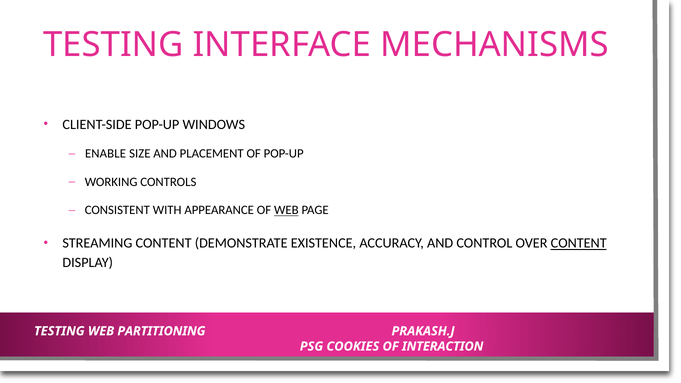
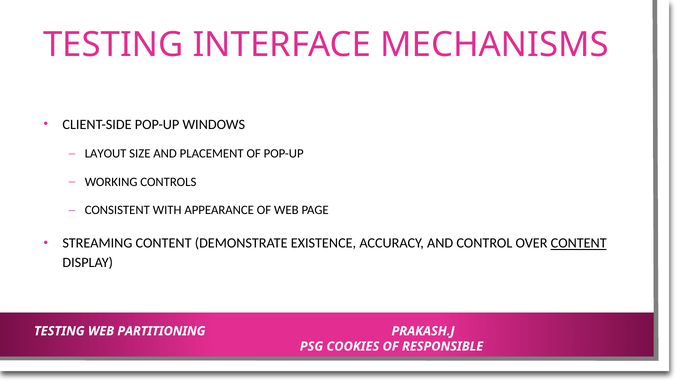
ENABLE: ENABLE -> LAYOUT (106, 154)
WEB underline: present -> none (286, 210)
INTERACTION: INTERACTION -> RESPONSIBLE (443, 346)
